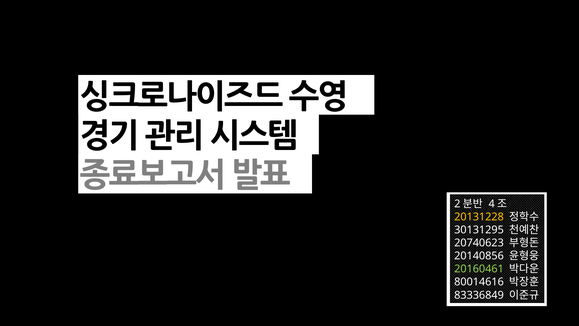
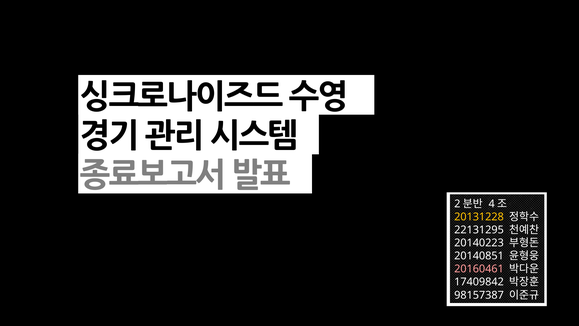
30131295: 30131295 -> 22131295 (479, 230)
20740623: 20740623 -> 20140223 (479, 243)
20140856: 20140856 -> 20140851 (479, 256)
20160461 colour: light green -> pink (479, 269)
80014616: 80014616 -> 17409842 (479, 282)
83336849: 83336849 -> 98157387 (479, 295)
